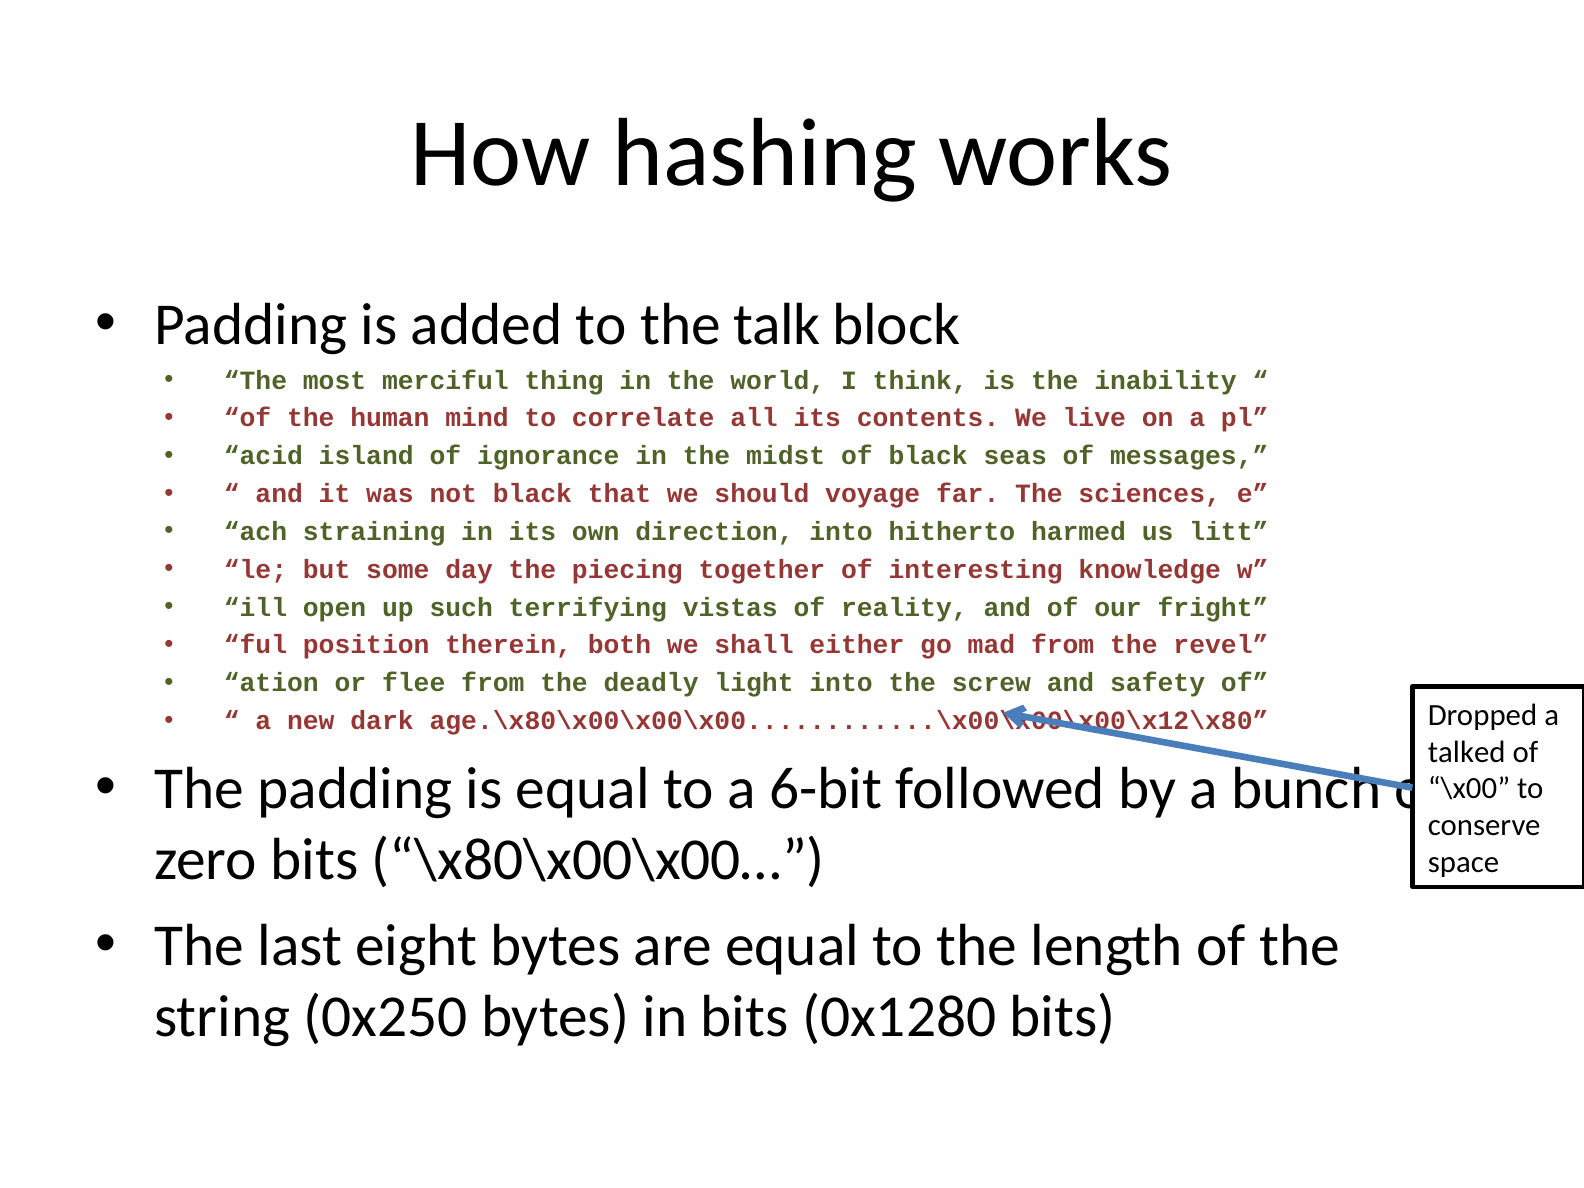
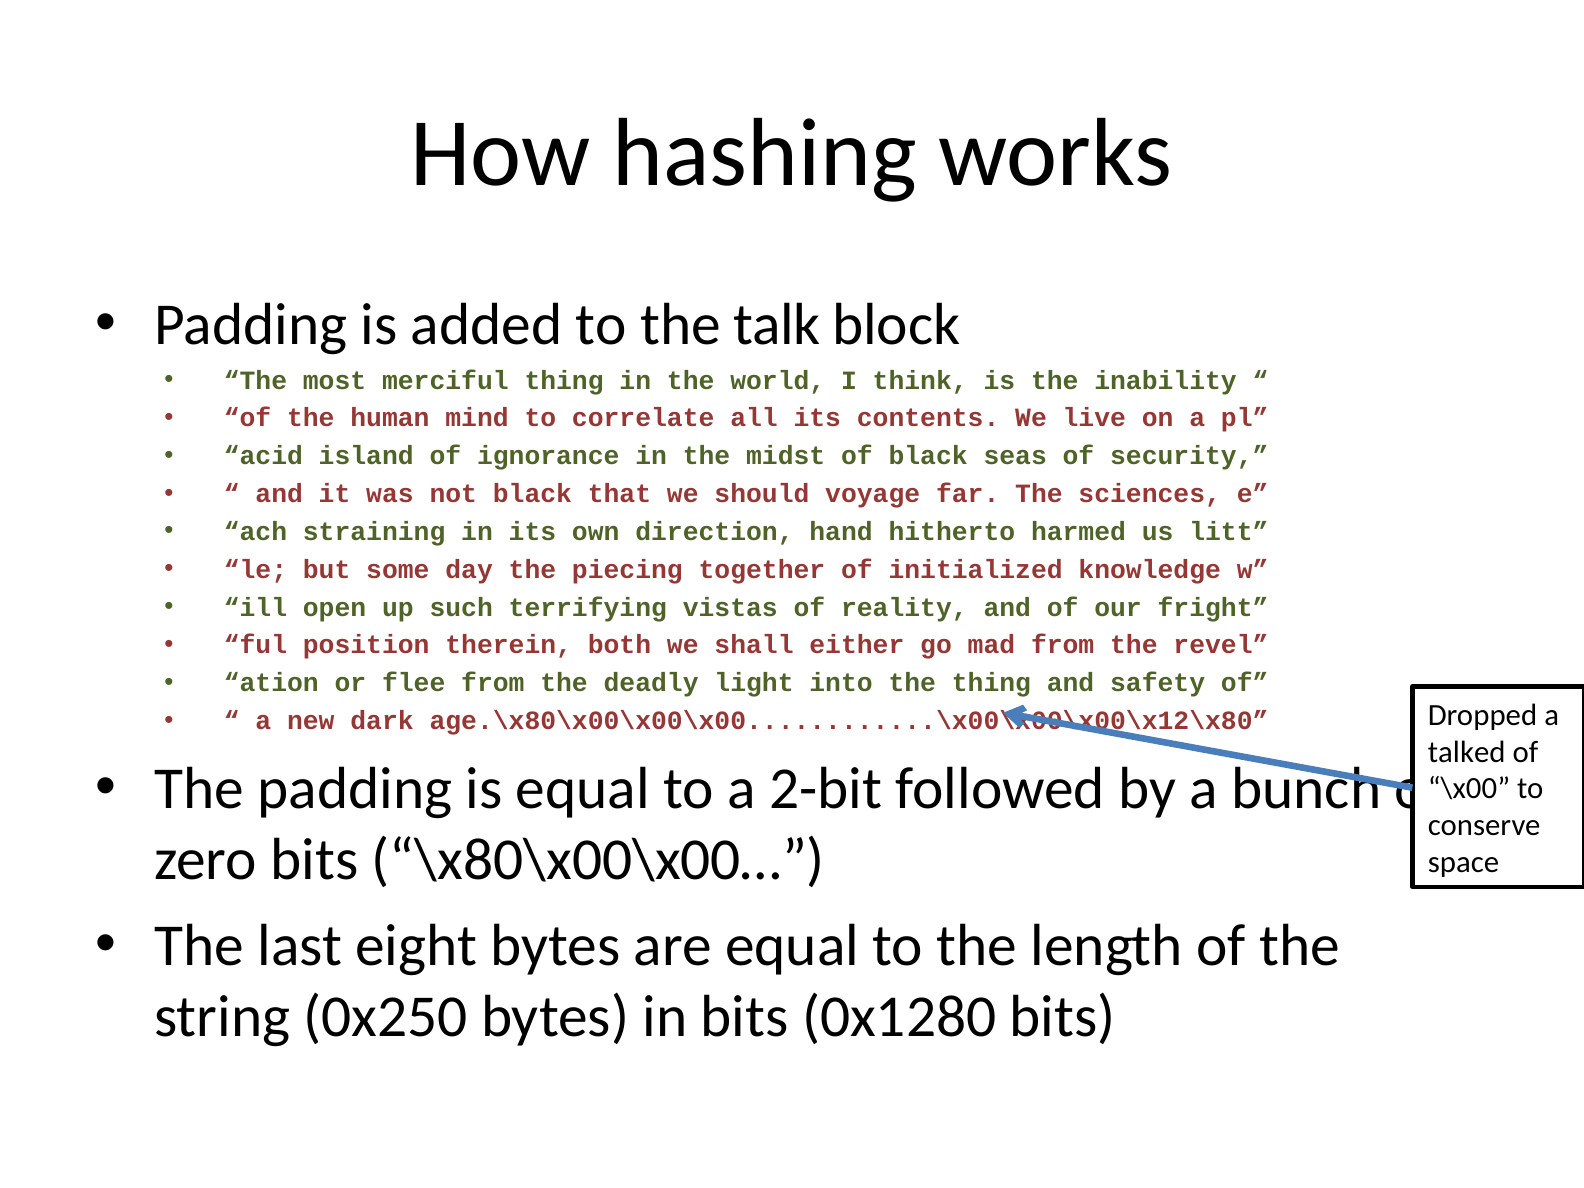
messages: messages -> security (1189, 456)
direction into: into -> hand (841, 532)
interesting: interesting -> initialized (976, 570)
the screw: screw -> thing (991, 683)
6-bit: 6-bit -> 2-bit (826, 789)
